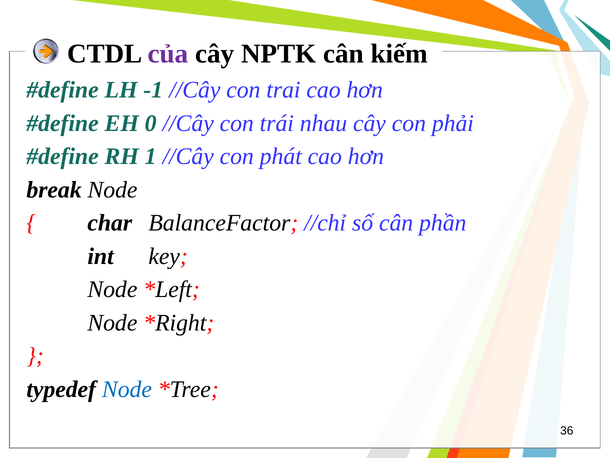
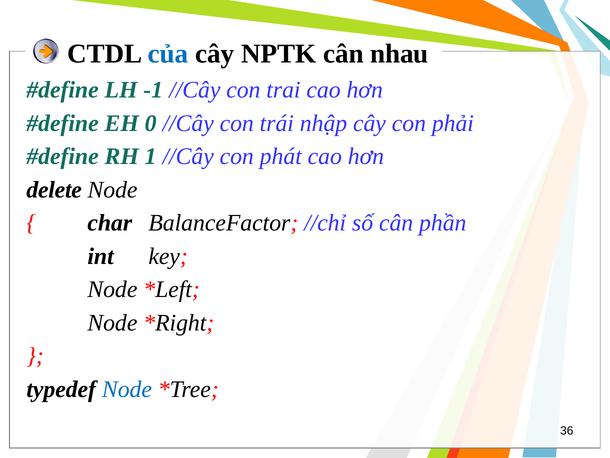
của colour: purple -> blue (168, 54)
kiếm: kiếm -> nhau (399, 54)
nhau: nhau -> nhập (324, 123)
break: break -> delete (54, 190)
